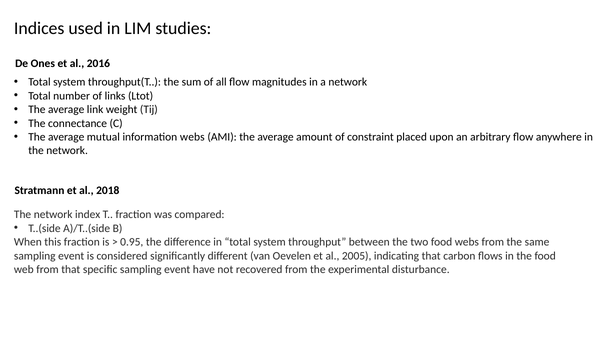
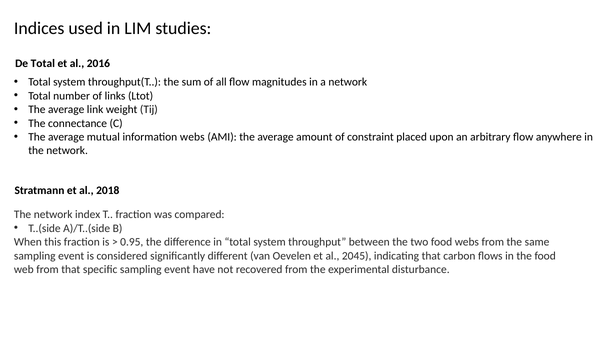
De Ones: Ones -> Total (43, 63)
2005: 2005 -> 2045 (357, 256)
